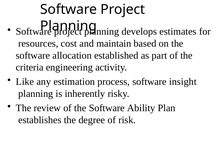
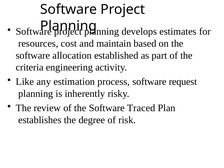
insight: insight -> request (183, 82)
Ability: Ability -> Traced (141, 108)
